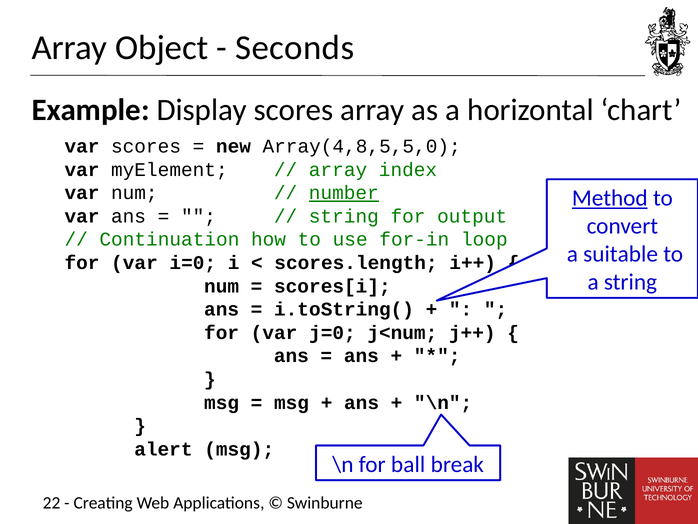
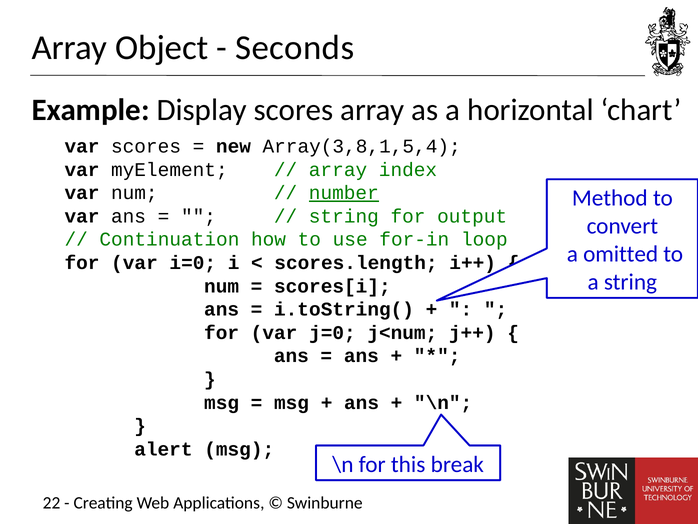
Array(4,8,5,5,0: Array(4,8,5,5,0 -> Array(3,8,1,5,4 (362, 146)
Method underline: present -> none (610, 198)
suitable: suitable -> omitted (621, 254)
ball: ball -> this (408, 464)
